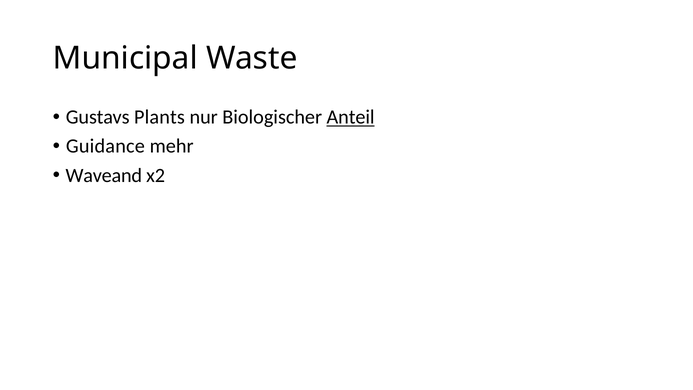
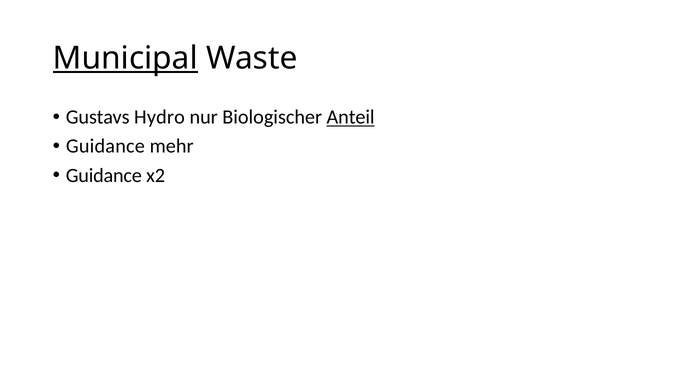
Municipal underline: none -> present (125, 58)
Plants: Plants -> Hydro (159, 117)
Waveand: Waveand -> Guidance (104, 175)
